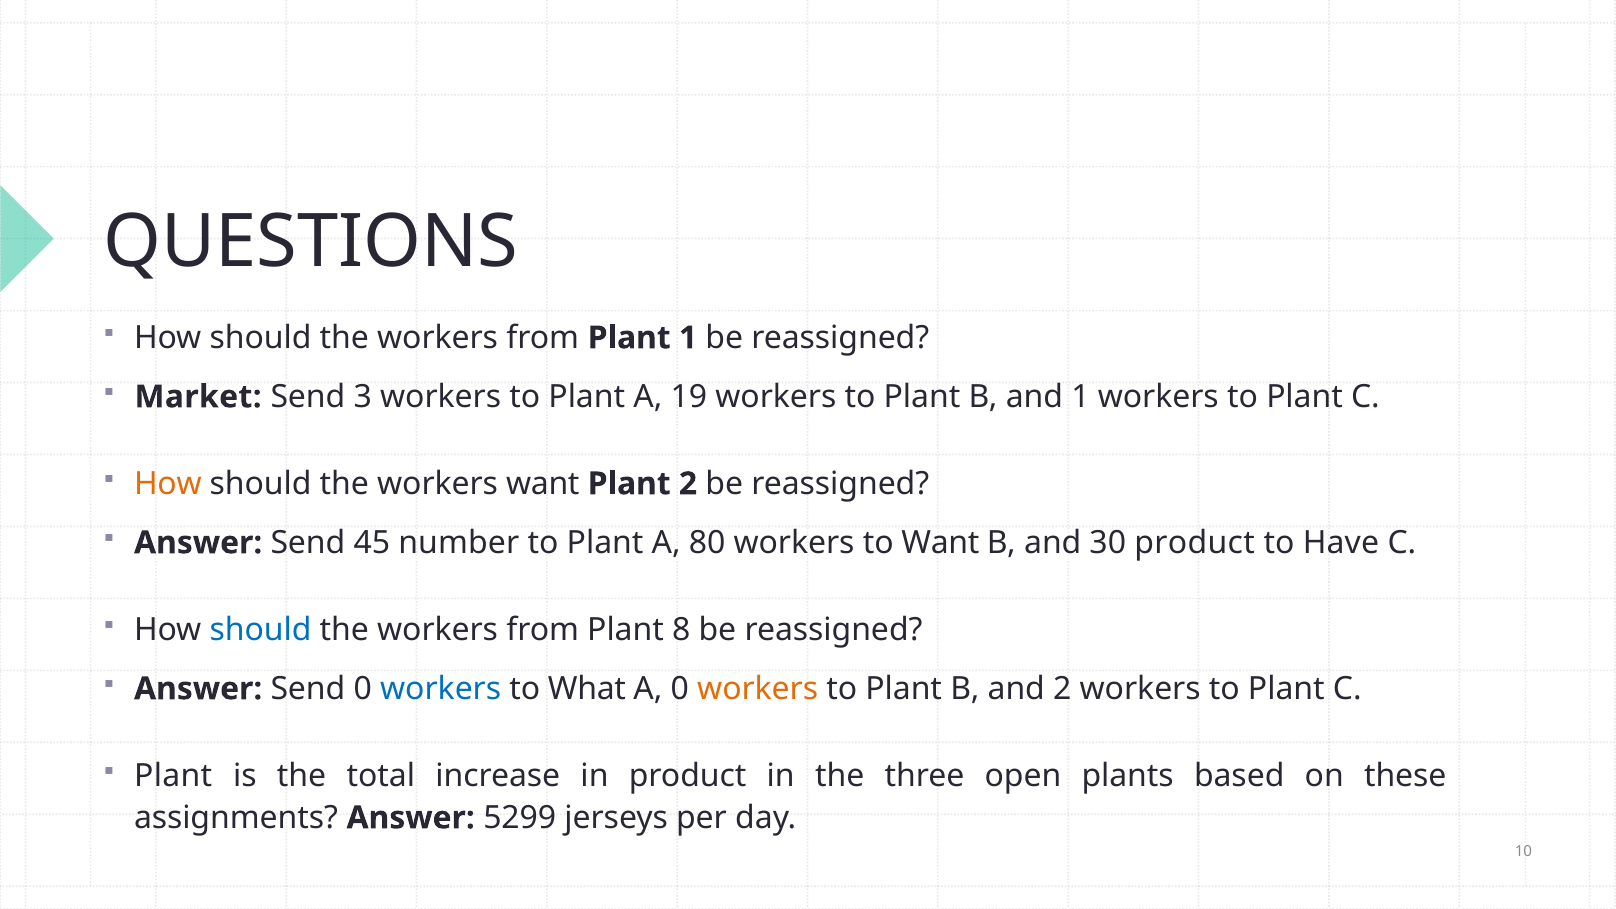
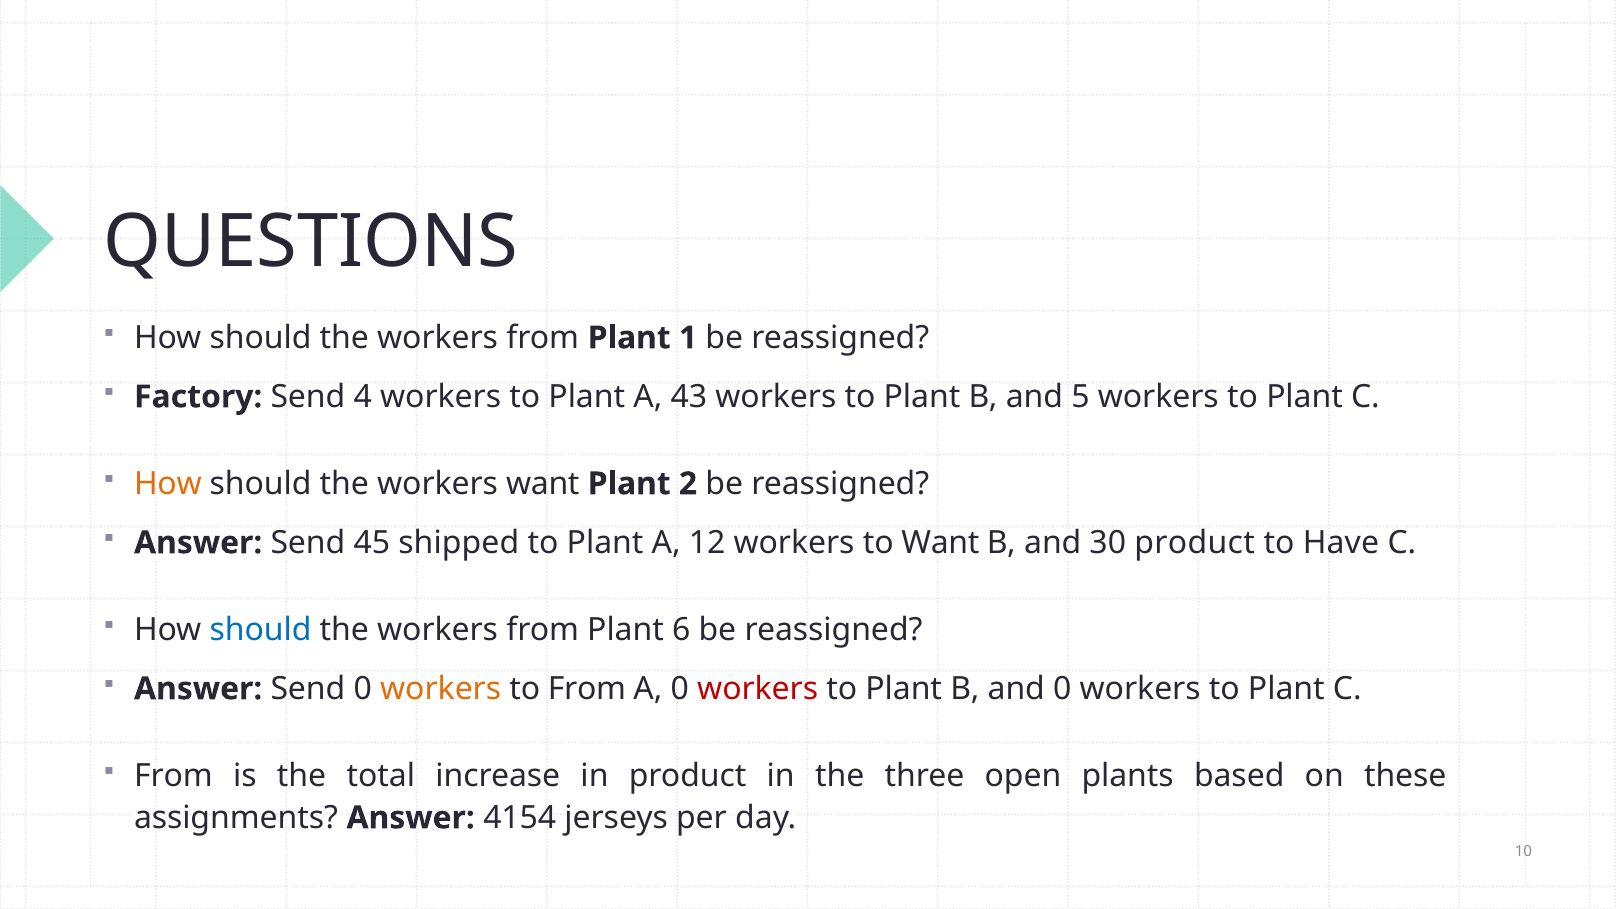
Market: Market -> Factory (198, 397)
3: 3 -> 4 (363, 397)
19: 19 -> 43 (689, 397)
and 1: 1 -> 5 (1080, 397)
number: number -> shipped (459, 543)
80: 80 -> 12 (707, 543)
8: 8 -> 6 (681, 630)
workers colour: blue -> orange (441, 689)
to What: What -> From (587, 689)
workers colour: orange -> red (758, 689)
and 2: 2 -> 0 (1062, 689)
Plant: Plant -> From (173, 776)
5299: 5299 -> 4154 (520, 818)
